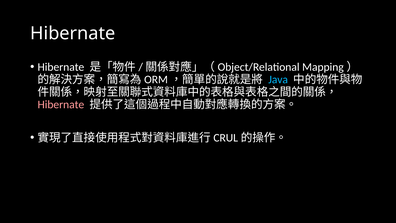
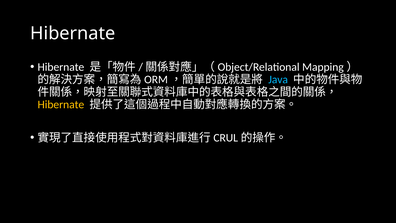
Hibernate colour: pink -> yellow (61, 104)
